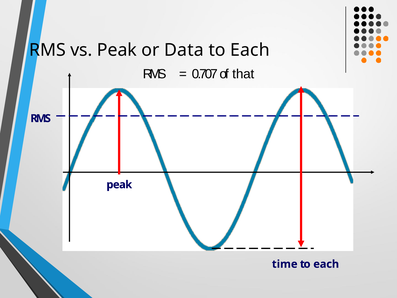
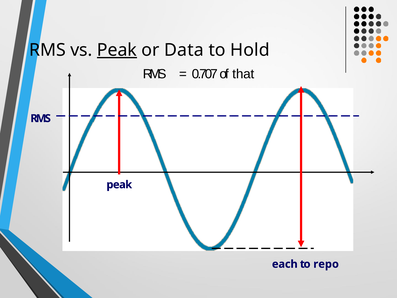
Peak underline: none -> present (117, 50)
Each: Each -> Hold (250, 50)
time: time -> each (285, 264)
each: each -> repo (326, 264)
